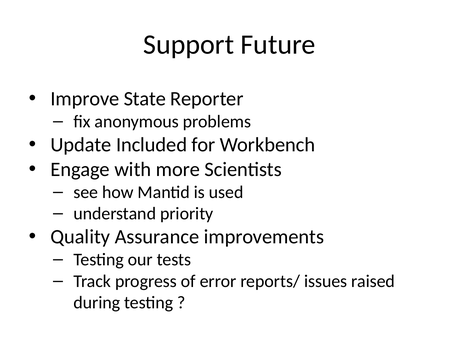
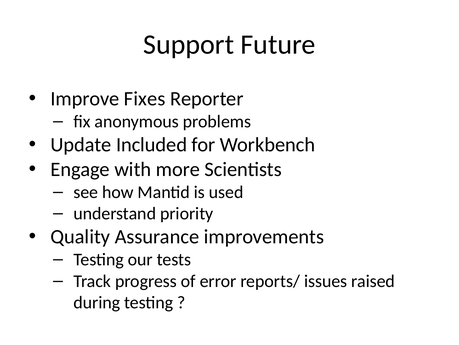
State: State -> Fixes (145, 99)
